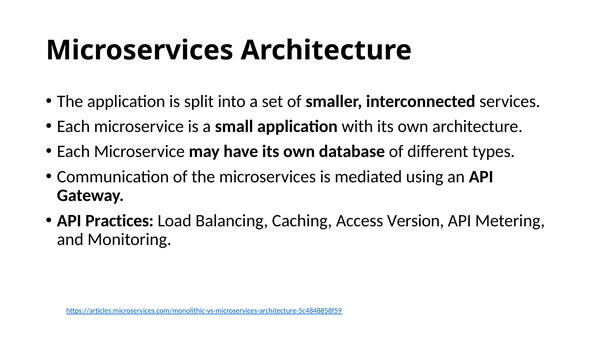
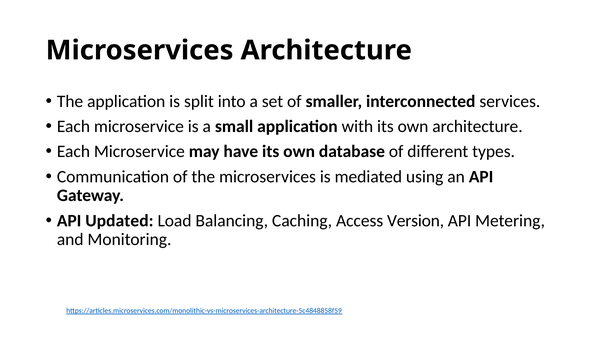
Practices: Practices -> Updated (119, 221)
